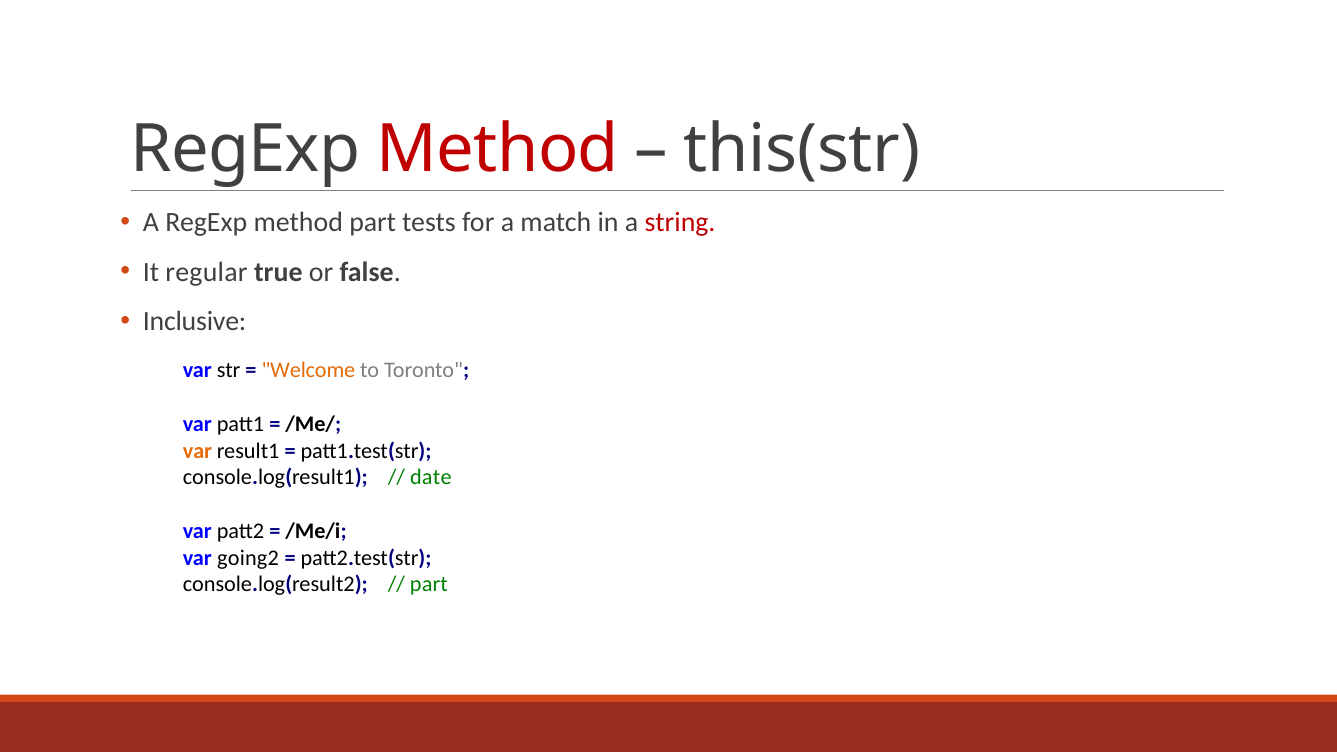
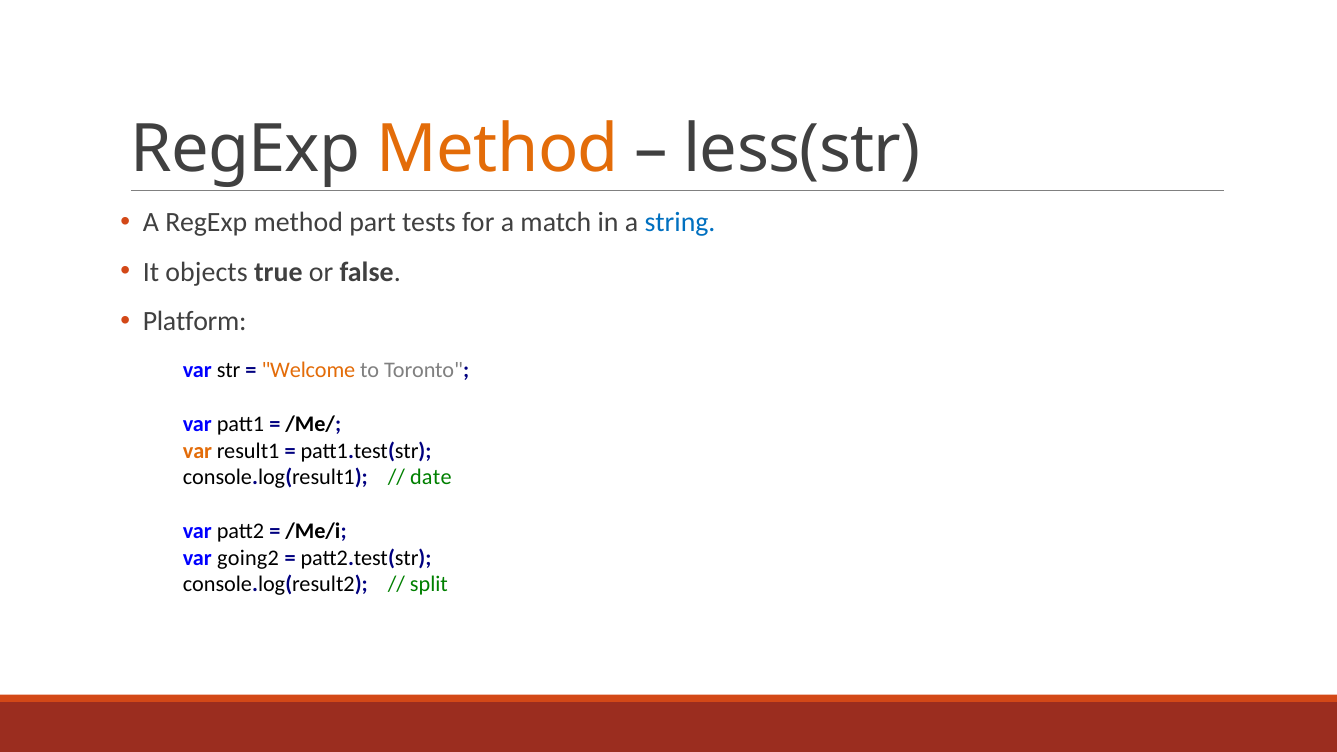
Method colour: red -> orange (498, 150)
this(str: this(str -> less(str (802, 150)
string colour: red -> blue (680, 222)
regular: regular -> objects (207, 272)
Inclusive: Inclusive -> Platform (195, 321)
part: part -> split (429, 584)
